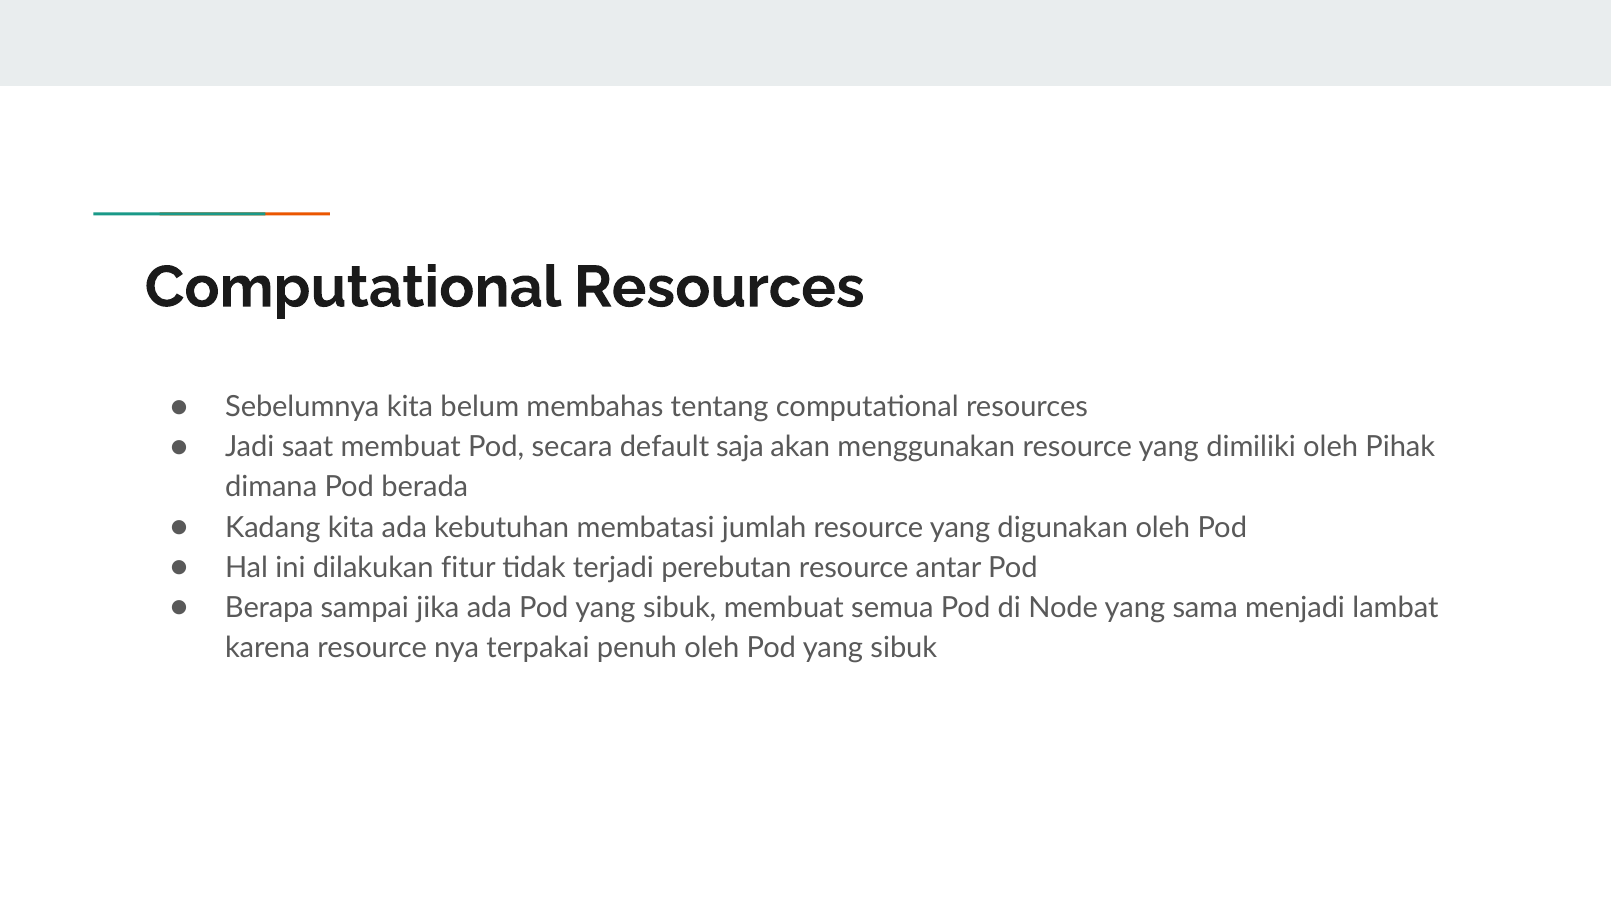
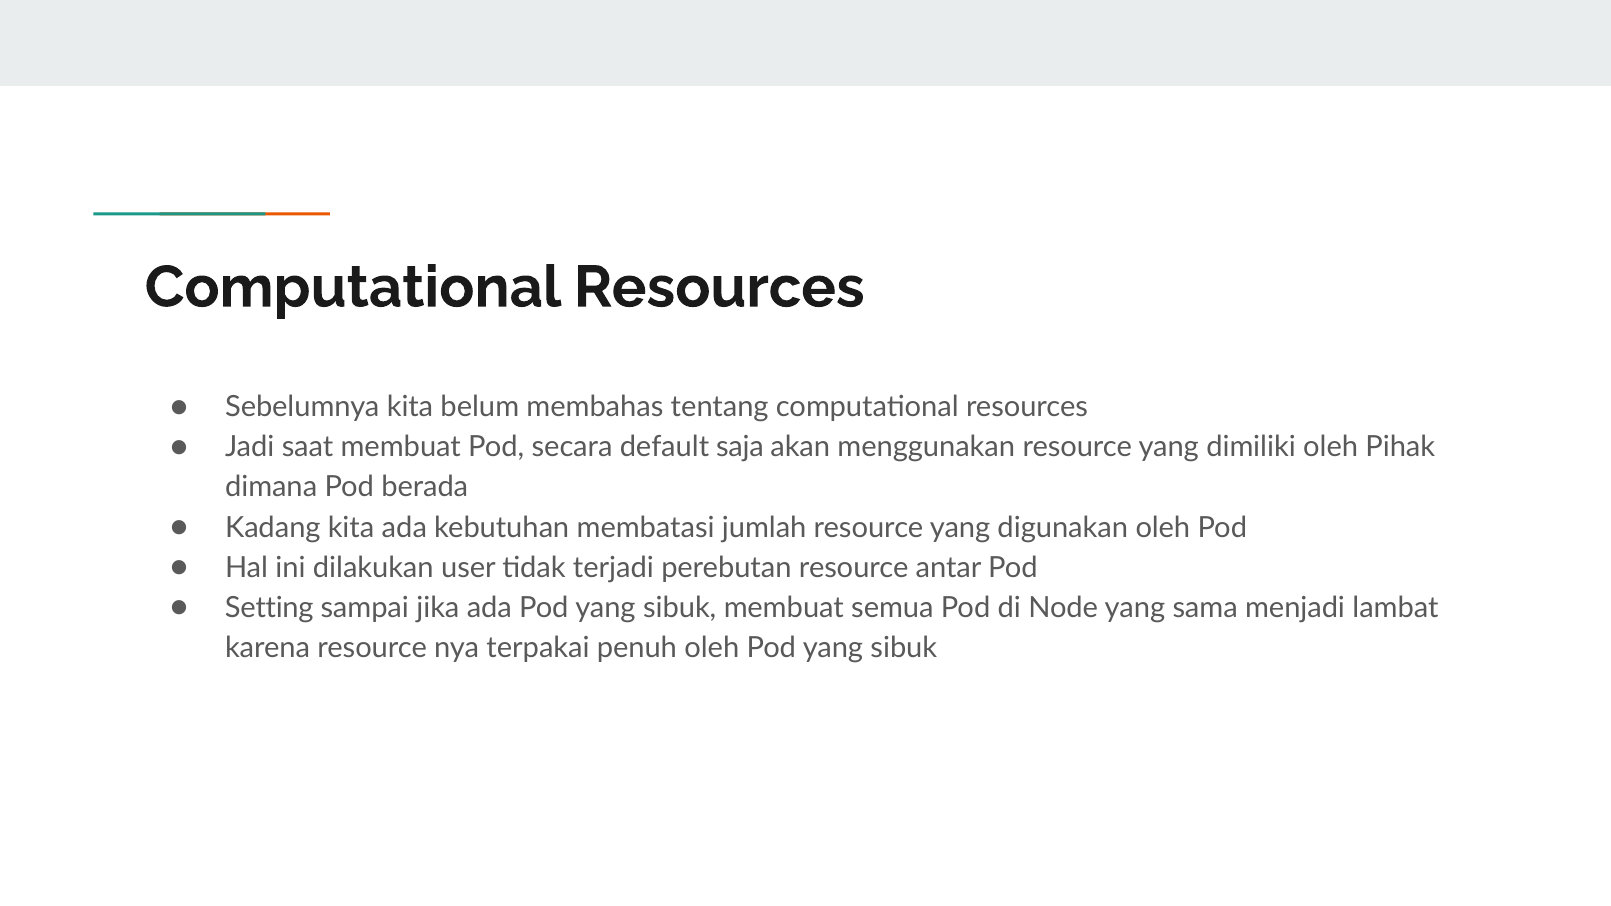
fitur: fitur -> user (468, 568)
Berapa: Berapa -> Setting (269, 608)
